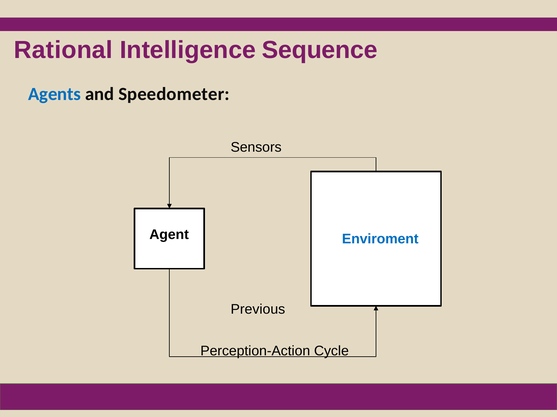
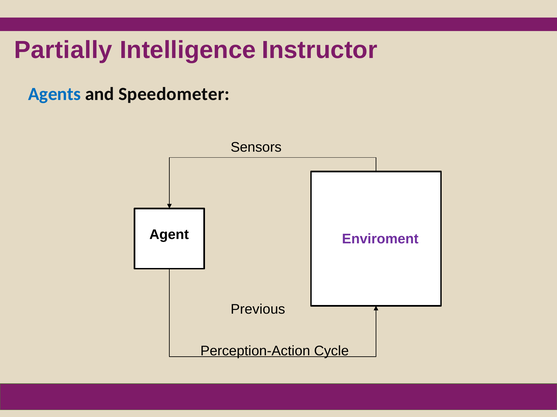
Rational: Rational -> Partially (63, 50)
Sequence: Sequence -> Instructor (320, 50)
Enviroment colour: blue -> purple (380, 239)
